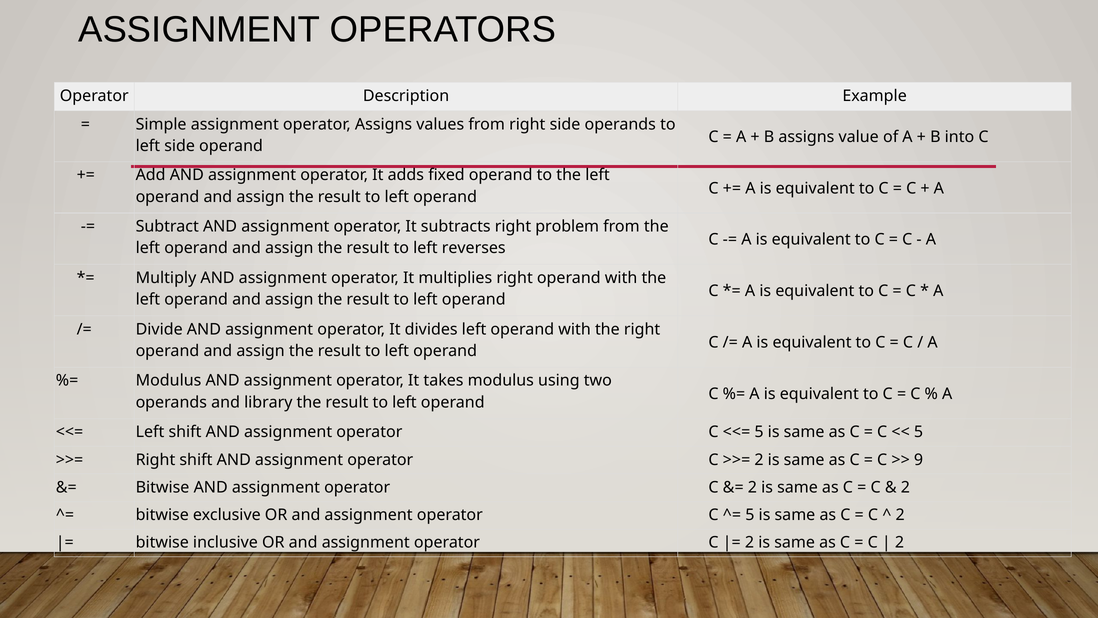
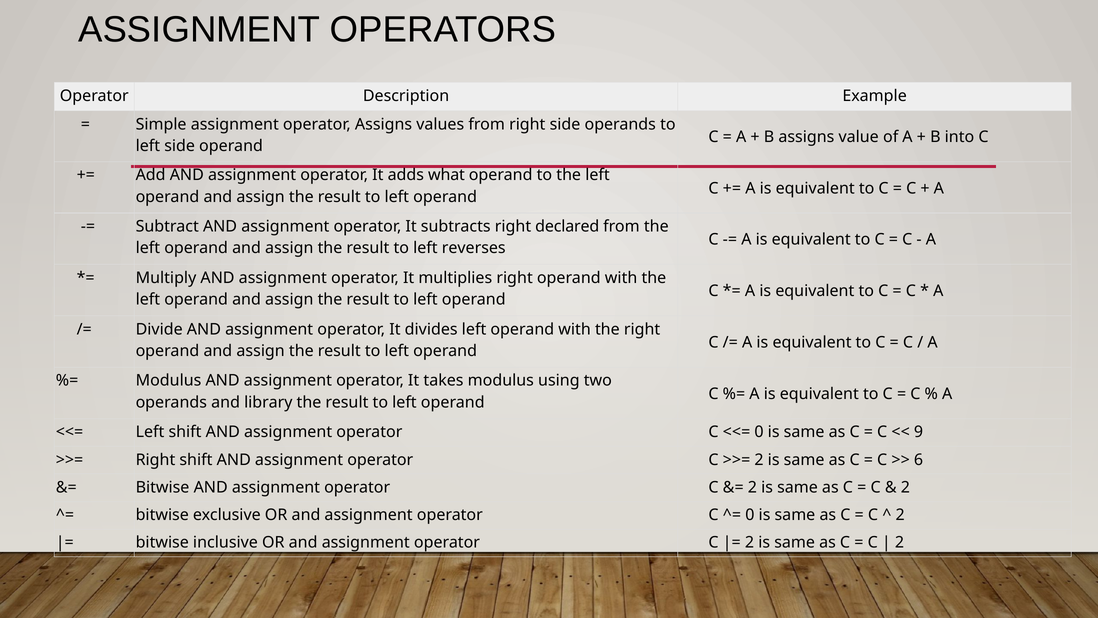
fixed: fixed -> what (446, 175)
problem: problem -> declared (567, 226)
5: 5 -> 0 (759, 432)
5: 5 -> 9 (919, 432)
9: 9 -> 6 (919, 459)
5: 5 -> 0 (750, 515)
